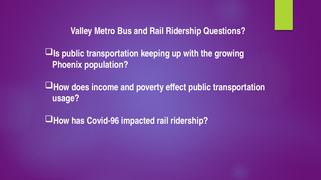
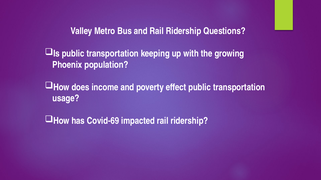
Covid-96: Covid-96 -> Covid-69 (103, 121)
